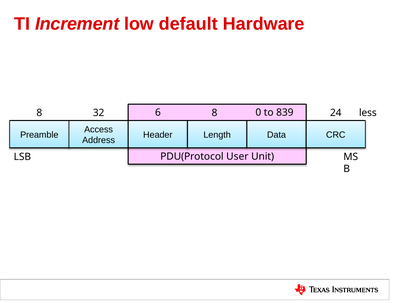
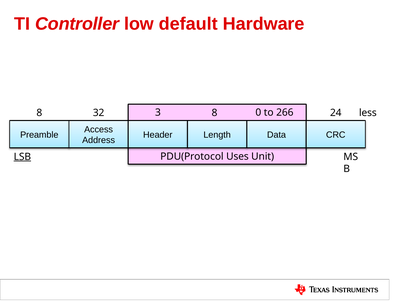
Increment: Increment -> Controller (77, 24)
839: 839 -> 266 (285, 113)
6: 6 -> 3 (158, 113)
User: User -> Uses (237, 157)
LSB underline: none -> present (22, 157)
